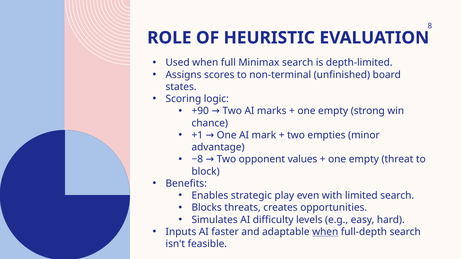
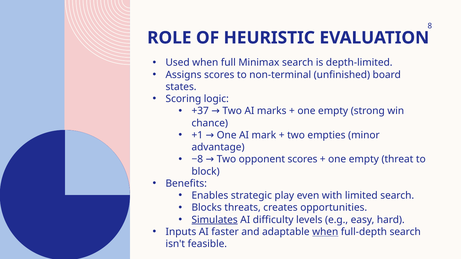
+90: +90 -> +37 (200, 111)
opponent values: values -> scores (303, 159)
Simulates underline: none -> present (215, 220)
